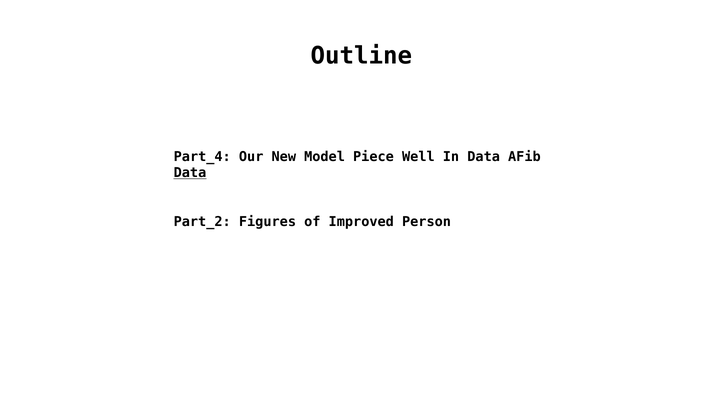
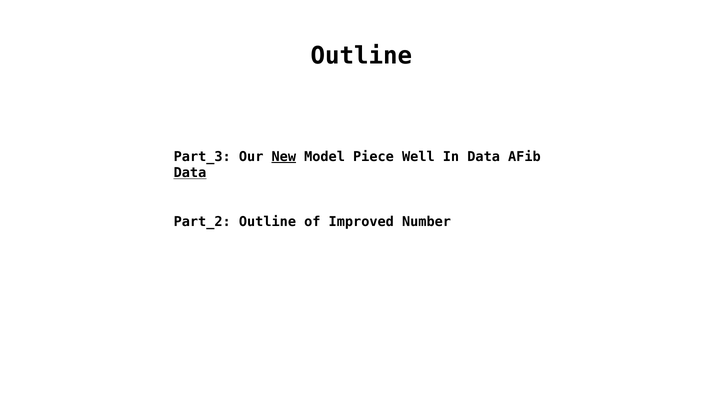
Part_4: Part_4 -> Part_3 (202, 157)
New underline: none -> present (284, 157)
Part_2 Figures: Figures -> Outline (267, 222)
Person: Person -> Number (427, 222)
